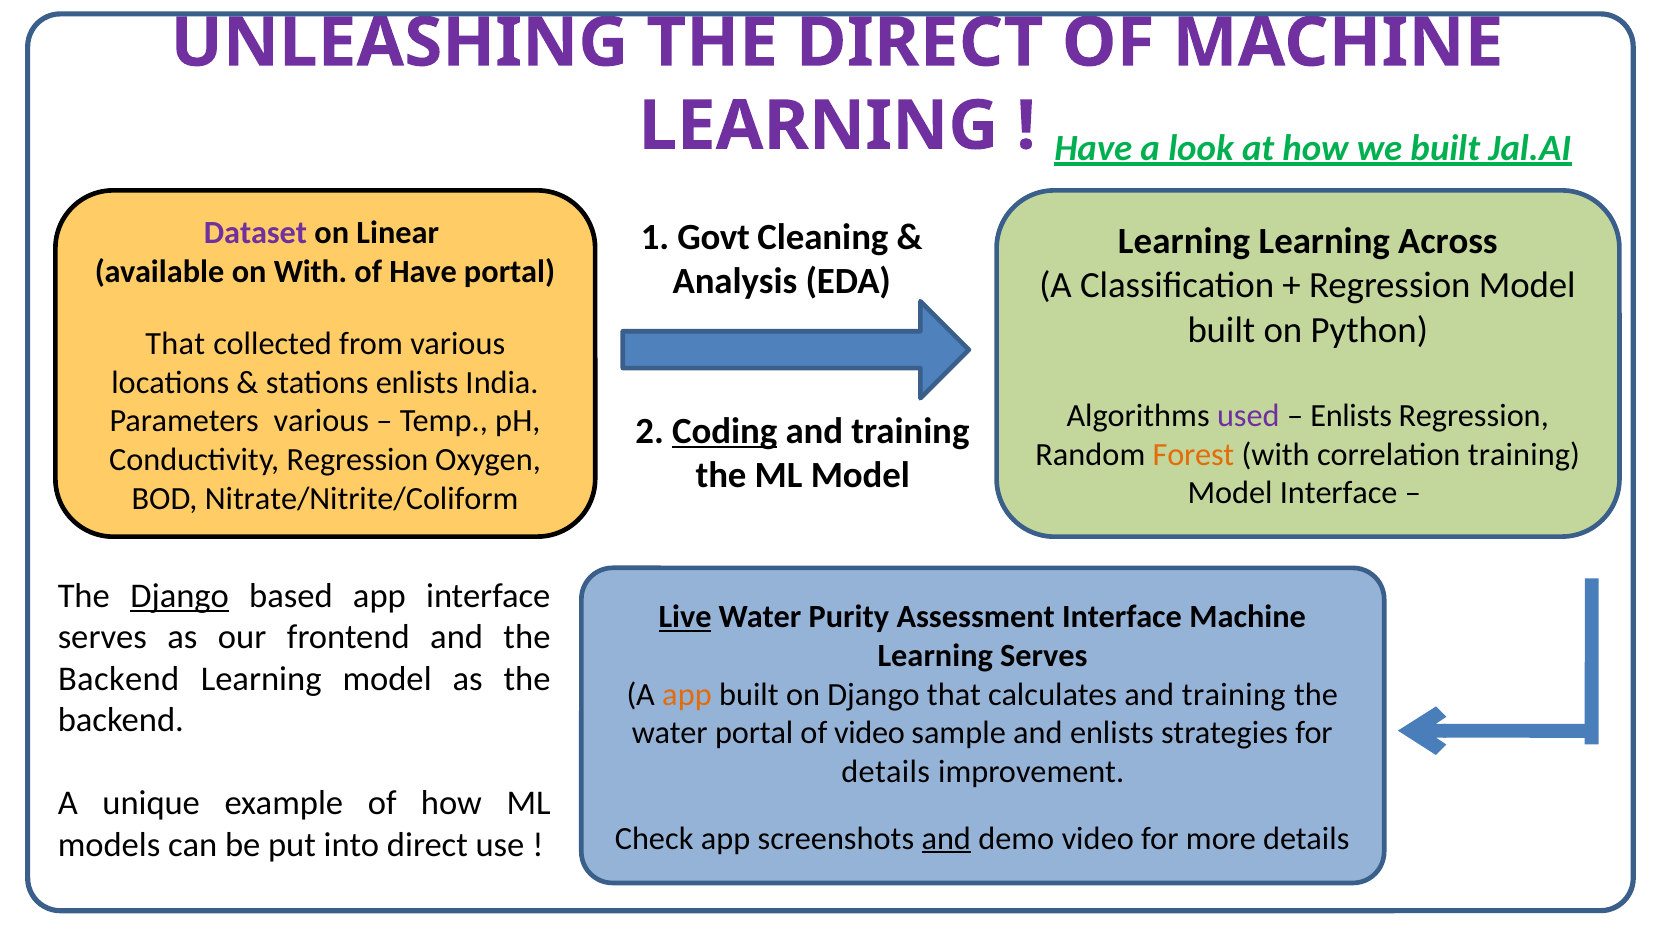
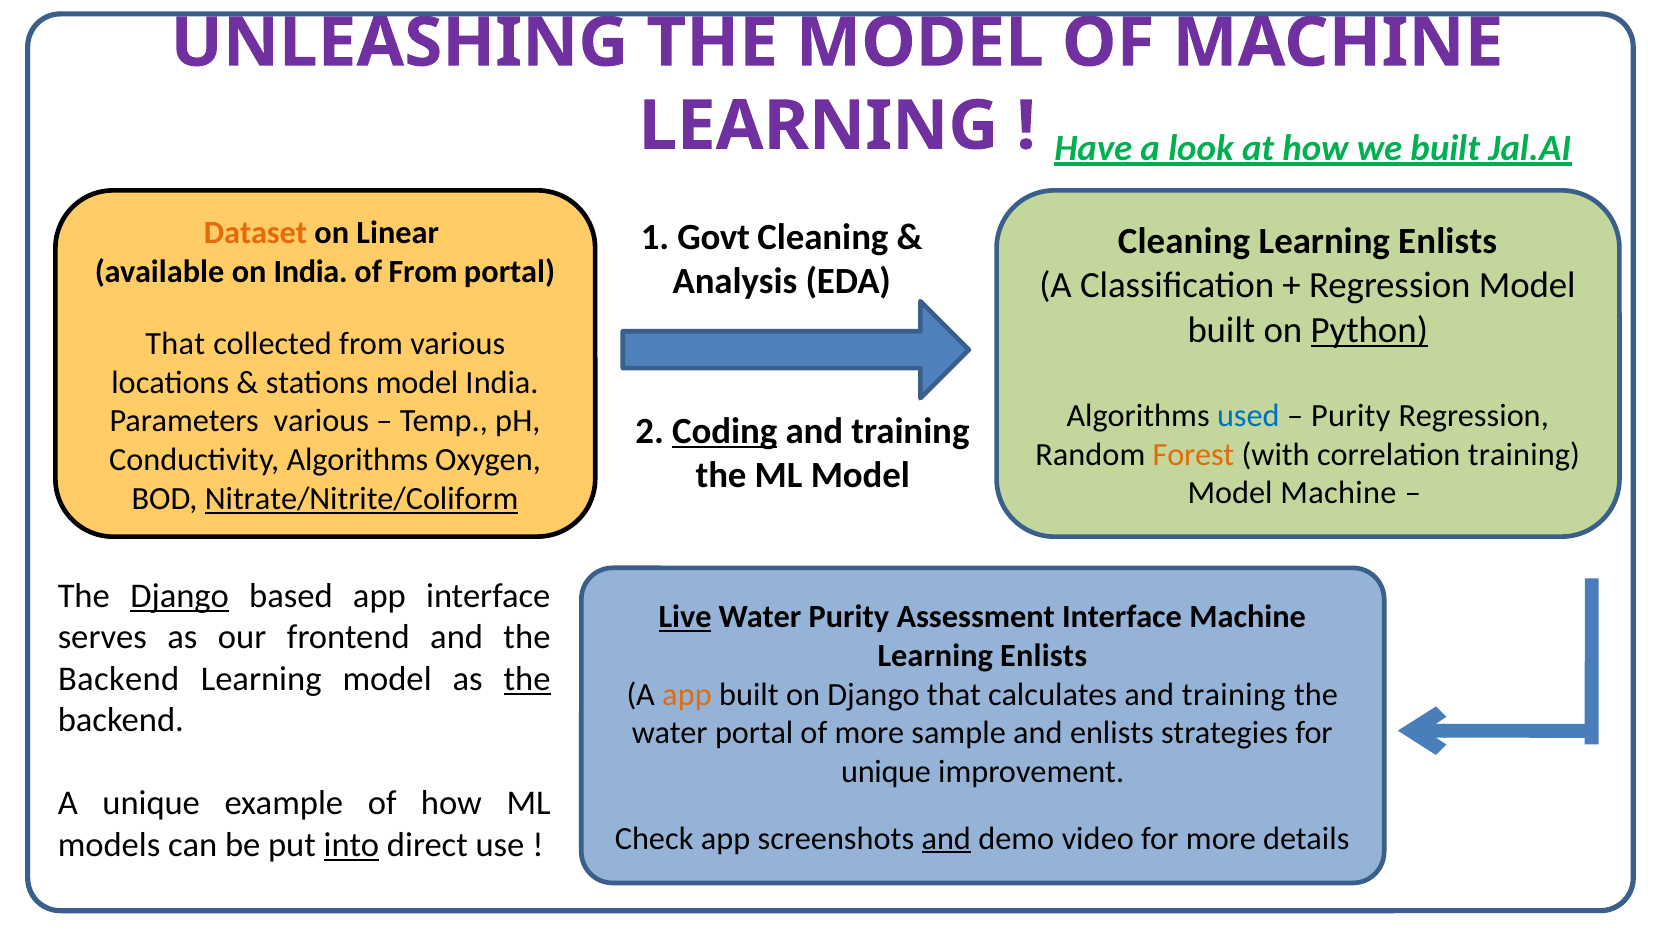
THE DIRECT: DIRECT -> MODEL (920, 43)
Dataset colour: purple -> orange (256, 233)
Learning: Learning -> Cleaning (1184, 241)
Across: Across -> Enlists (1448, 241)
on With: With -> India (311, 271)
of Have: Have -> From (423, 271)
Python underline: none -> present (1369, 330)
stations enlists: enlists -> model (417, 382)
used colour: purple -> blue (1248, 415)
Enlists: Enlists -> Purity (1351, 415)
Conductivity Regression: Regression -> Algorithms (357, 460)
Model Interface: Interface -> Machine (1338, 493)
Nitrate/Nitrite/Coliform underline: none -> present (362, 498)
Serves: Serves -> Enlists (1044, 655)
the underline: none -> present (527, 678)
of video: video -> more (869, 733)
details: details -> unique (886, 771)
into underline: none -> present (351, 845)
